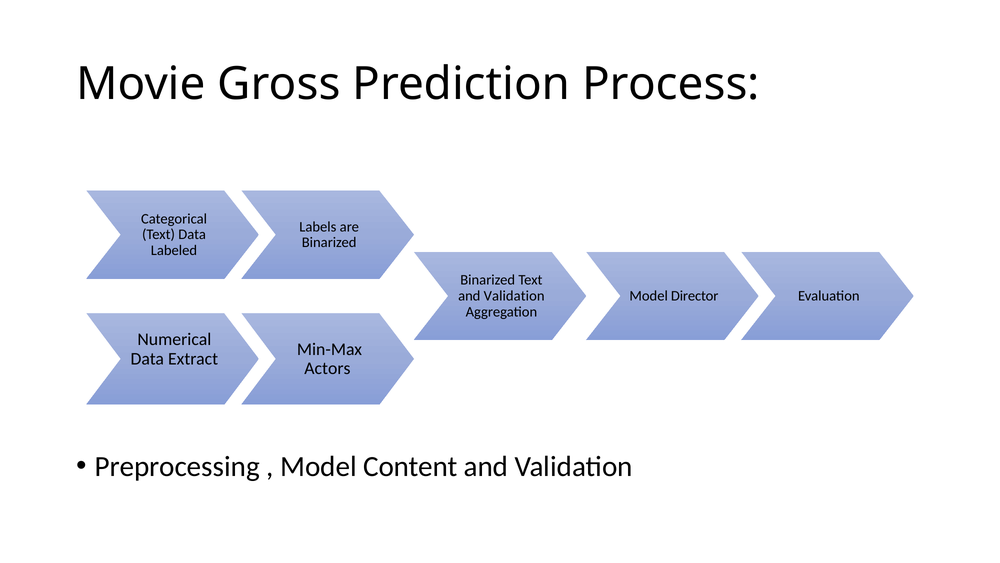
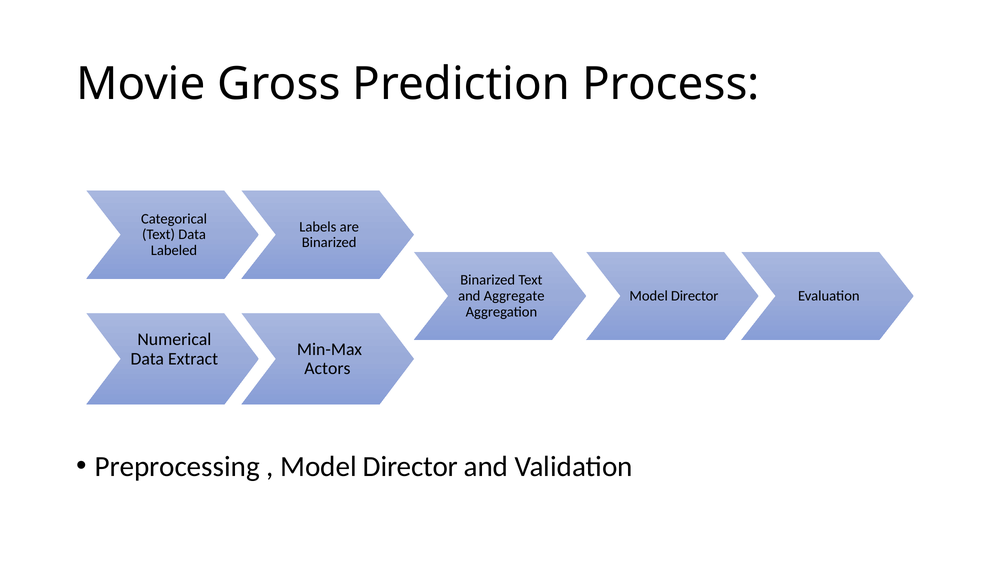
Validation: Validation -> Aggregate (514, 296)
Content: Content -> Director (410, 466)
